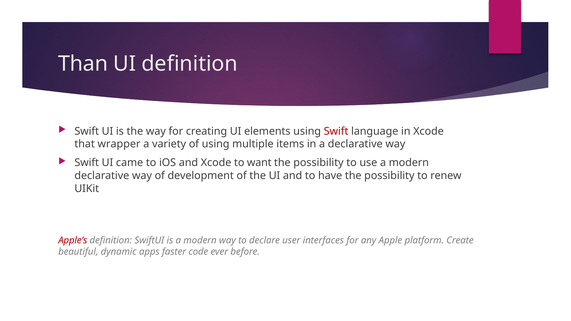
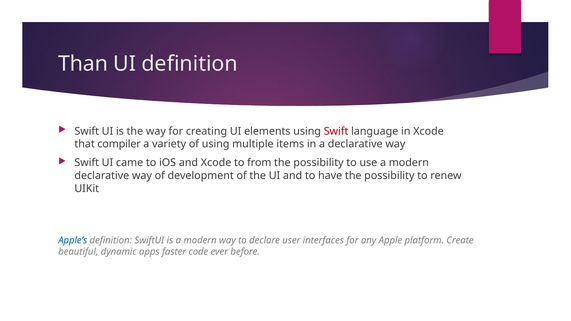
wrapper: wrapper -> compiler (119, 144)
want: want -> from (259, 163)
Apple’s colour: red -> blue (73, 240)
